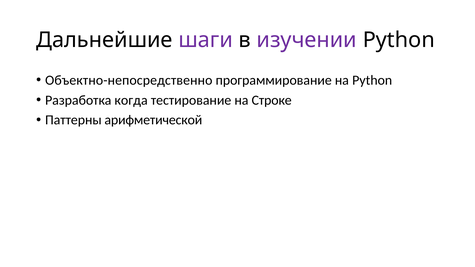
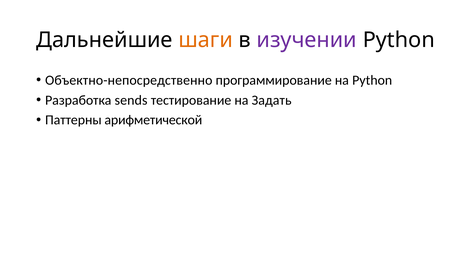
шаги colour: purple -> orange (206, 40)
когда: когда -> sends (131, 100)
Строке: Строке -> Задать (272, 100)
